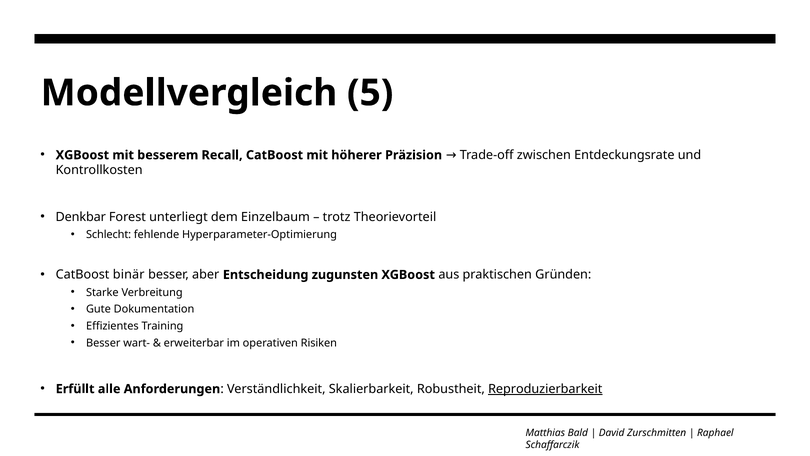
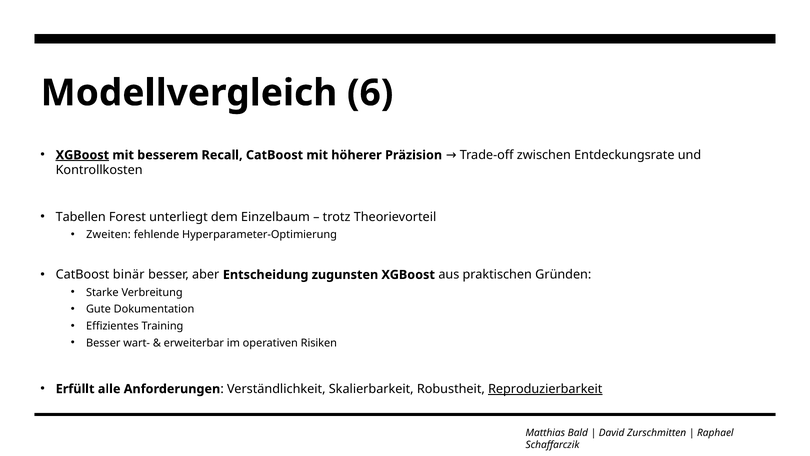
5: 5 -> 6 (370, 93)
XGBoost underline: none -> present (82, 155)
Denkbar: Denkbar -> Tabellen (81, 217)
Schlecht: Schlecht -> Zweiten (108, 235)
